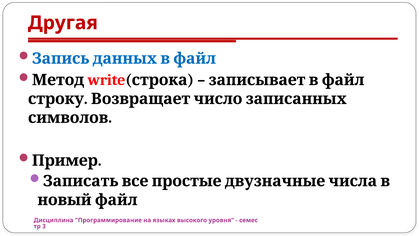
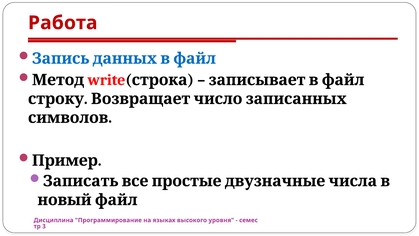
Другая: Другая -> Работа (63, 23)
